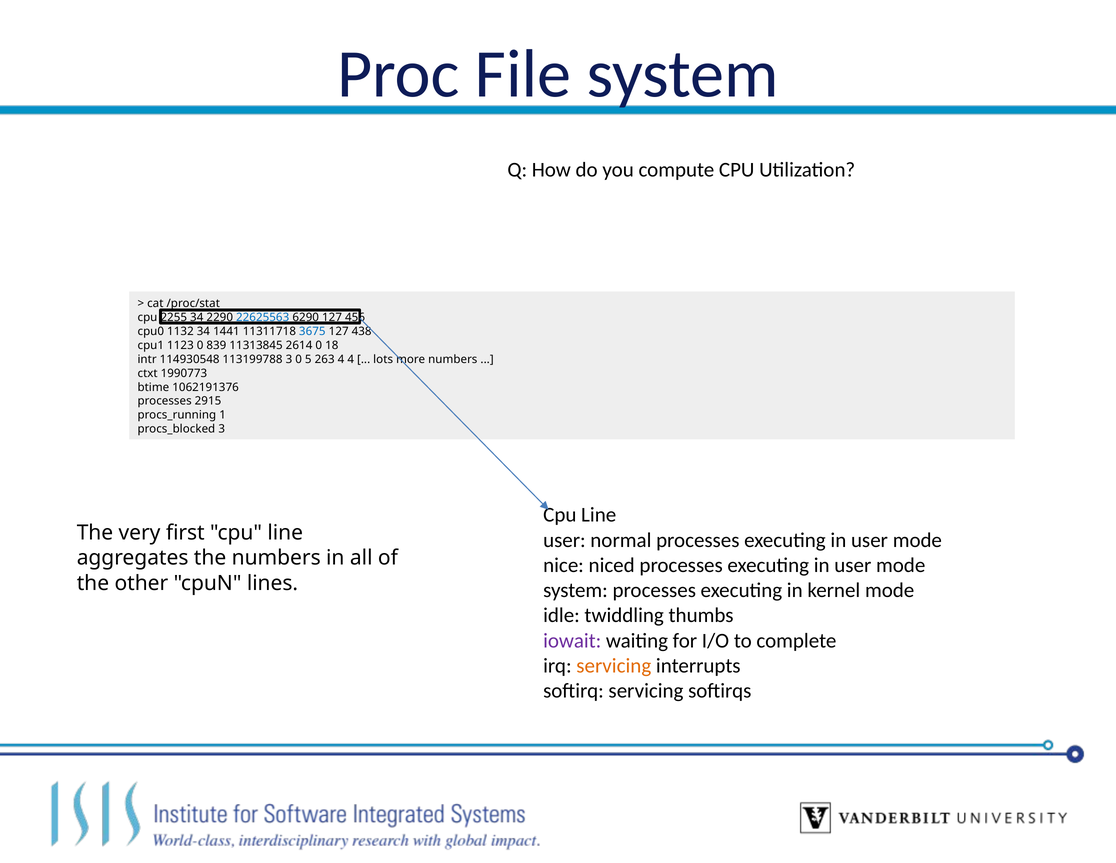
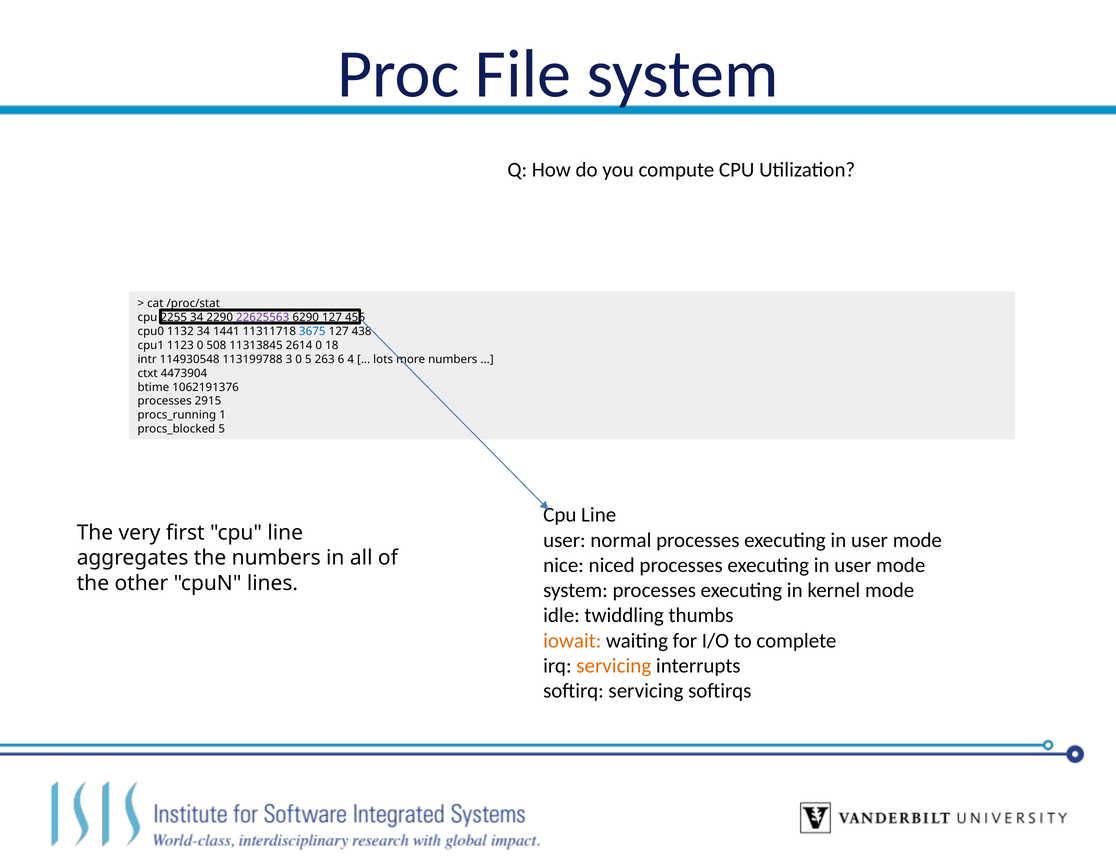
22625563 colour: blue -> purple (263, 317)
839: 839 -> 508 (216, 345)
263 4: 4 -> 6 (341, 359)
1990773: 1990773 -> 4473904 (184, 373)
procs_blocked 3: 3 -> 5 (222, 429)
iowait colour: purple -> orange (572, 640)
